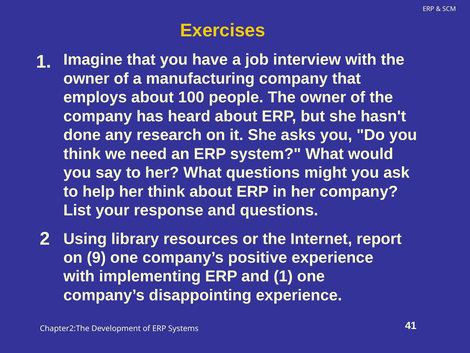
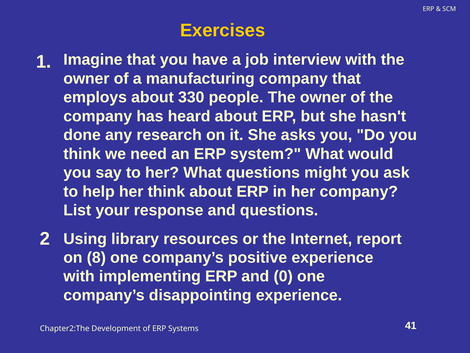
100: 100 -> 330 (191, 97)
9: 9 -> 8 (96, 257)
and 1: 1 -> 0 (283, 276)
